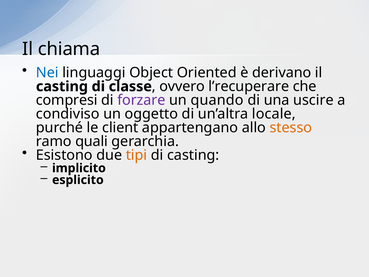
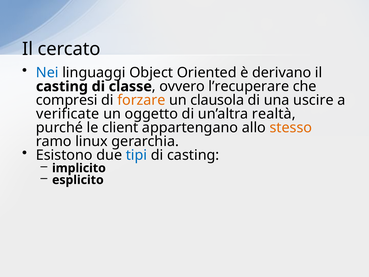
chiama: chiama -> cercato (69, 49)
forzare colour: purple -> orange (141, 100)
quando: quando -> clausola (217, 100)
condiviso: condiviso -> verificate (68, 114)
locale: locale -> realtà (274, 114)
quali: quali -> linux (92, 141)
tipi colour: orange -> blue (137, 155)
